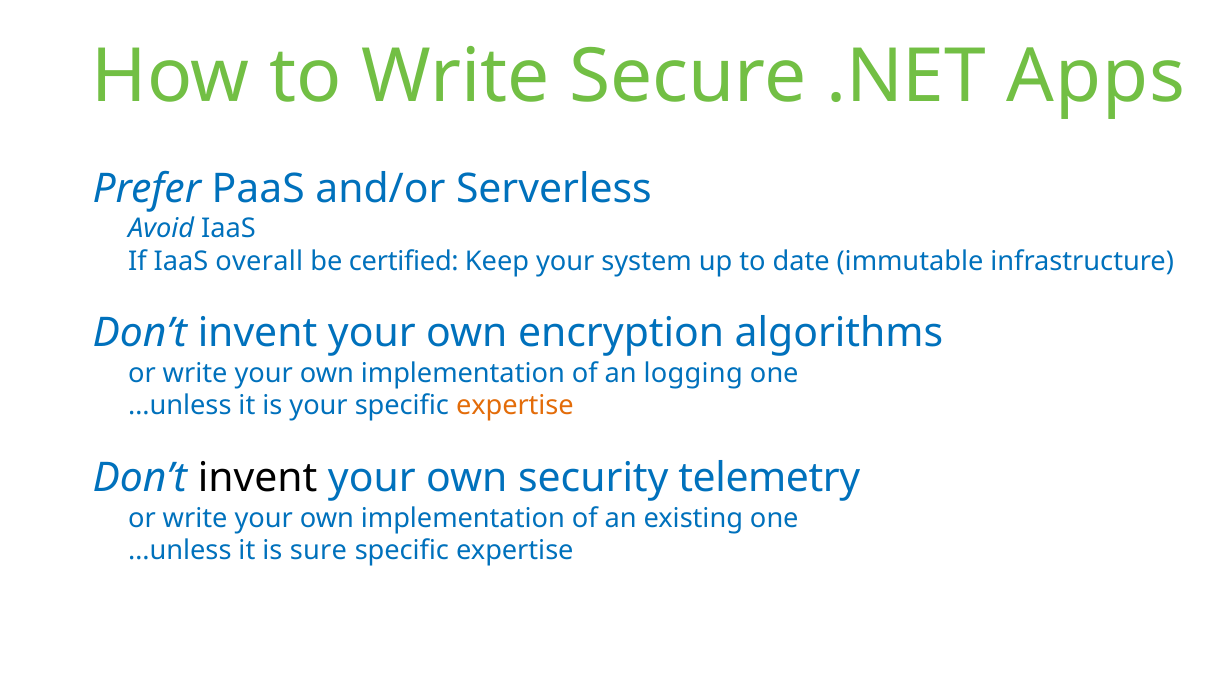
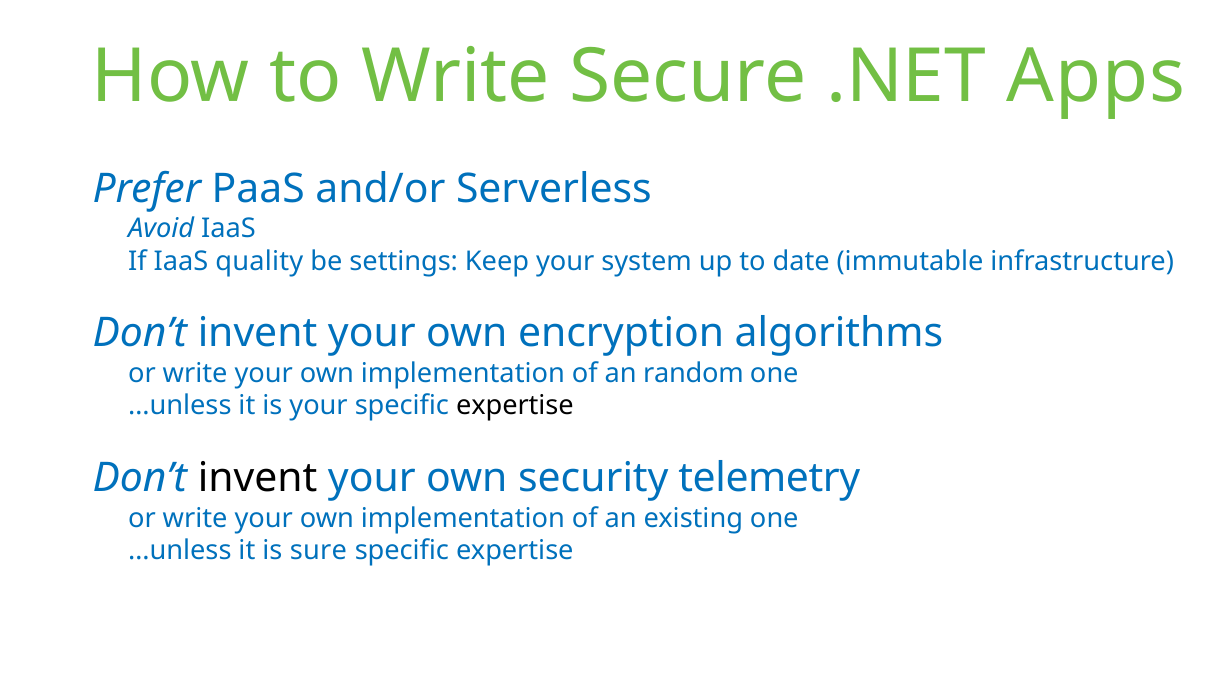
overall: overall -> quality (259, 261)
certified: certified -> settings (404, 261)
logging: logging -> random (693, 374)
expertise colour: orange -> black (515, 406)
